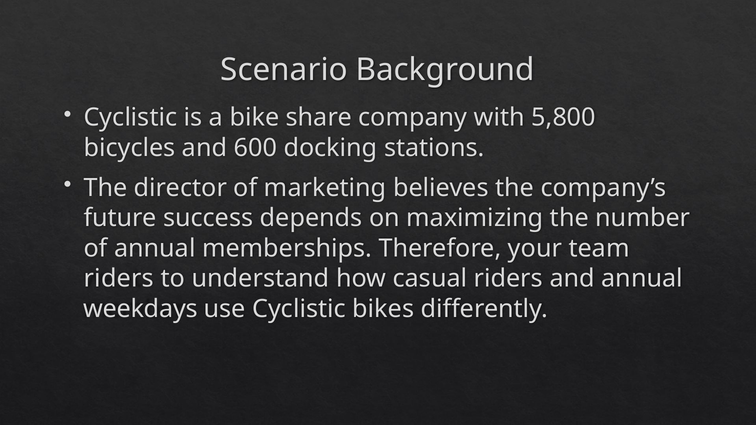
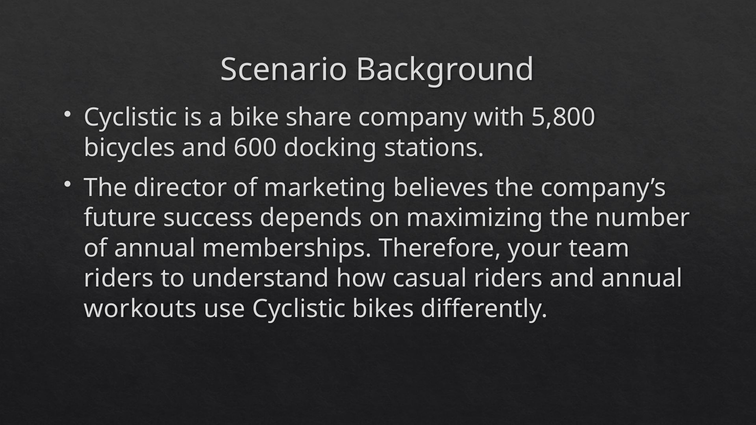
weekdays: weekdays -> workouts (140, 309)
